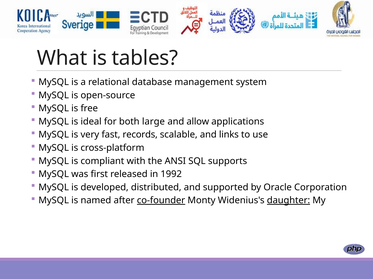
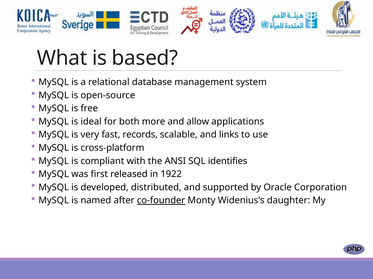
tables: tables -> based (145, 58)
large: large -> more (154, 122)
supports: supports -> identifies (228, 161)
1992: 1992 -> 1922 (171, 175)
daughter underline: present -> none (288, 201)
